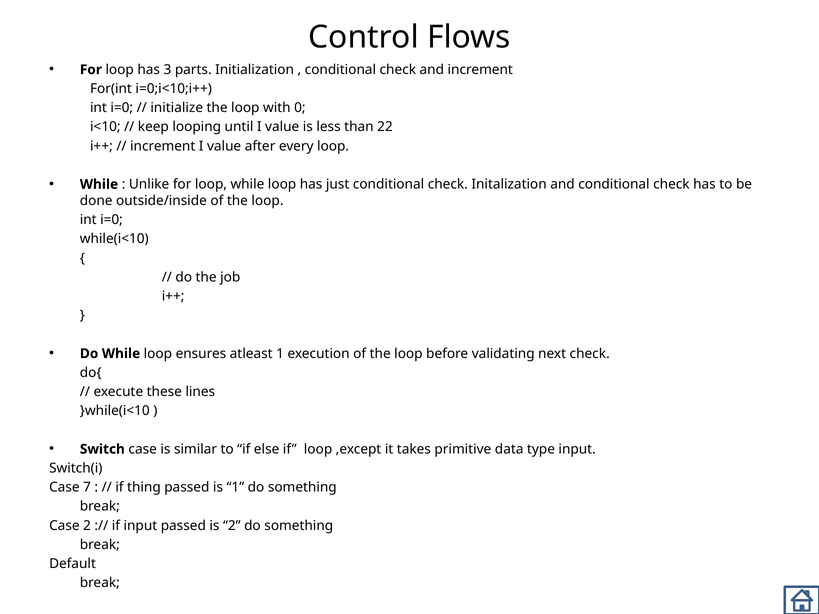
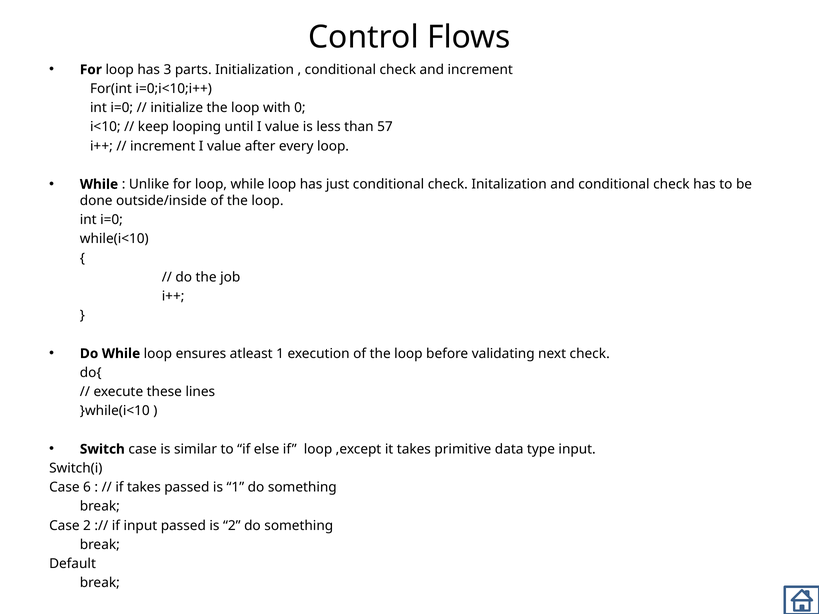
22: 22 -> 57 (385, 127)
7: 7 -> 6 (87, 488)
if thing: thing -> takes (144, 488)
